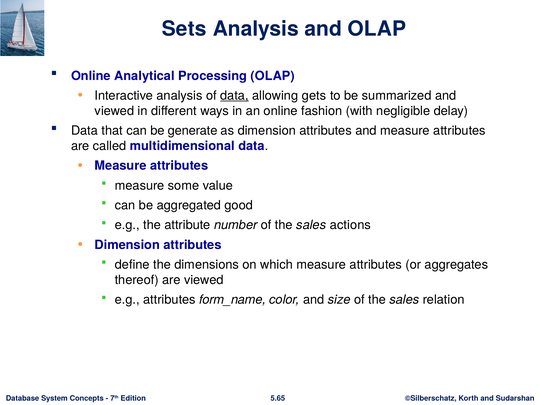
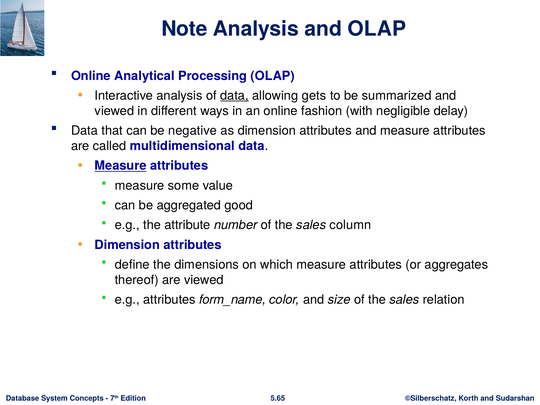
Sets: Sets -> Note (184, 29)
generate: generate -> negative (193, 131)
Measure underline: none -> present (121, 166)
actions: actions -> column (350, 225)
